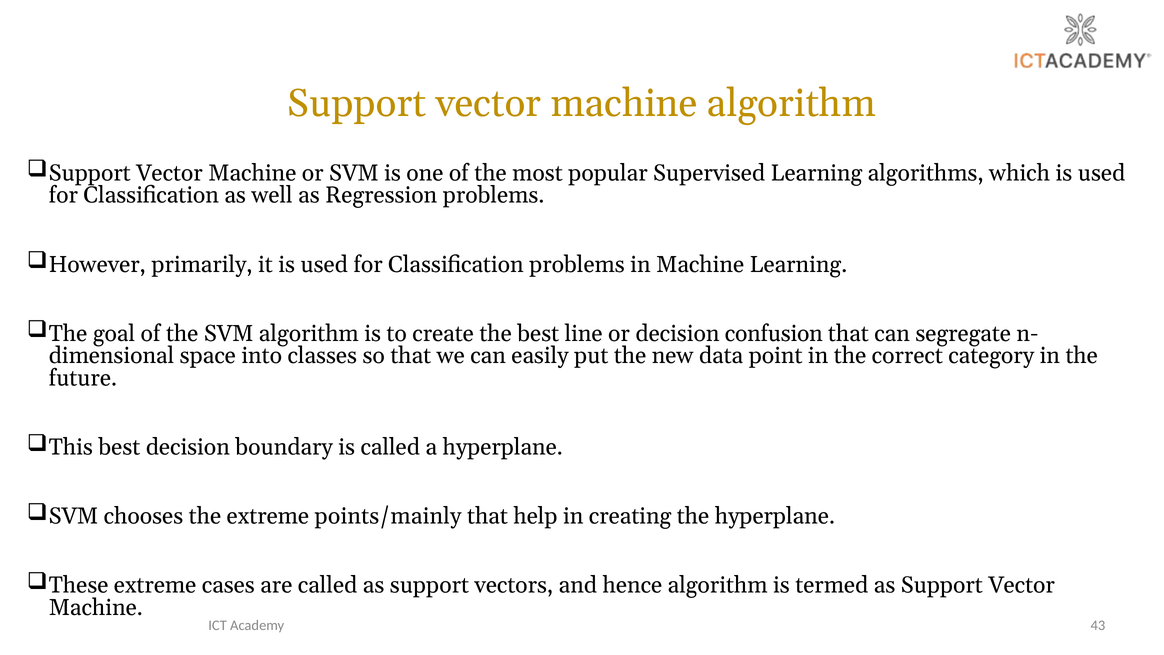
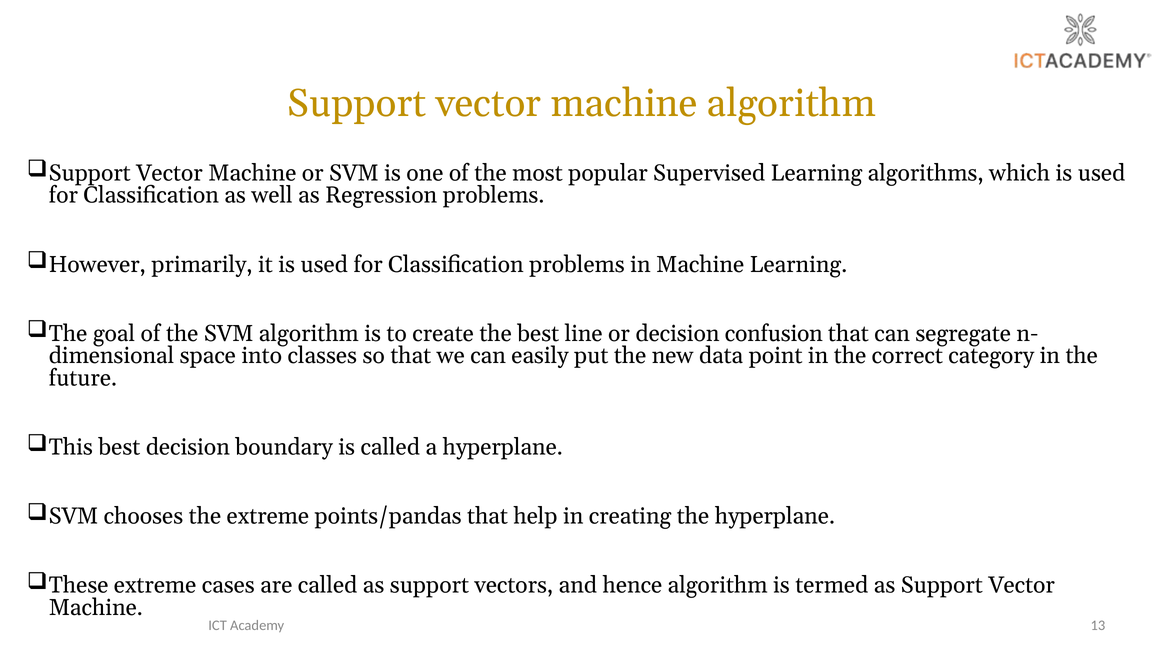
points/mainly: points/mainly -> points/pandas (388, 516)
43: 43 -> 13 (1098, 625)
